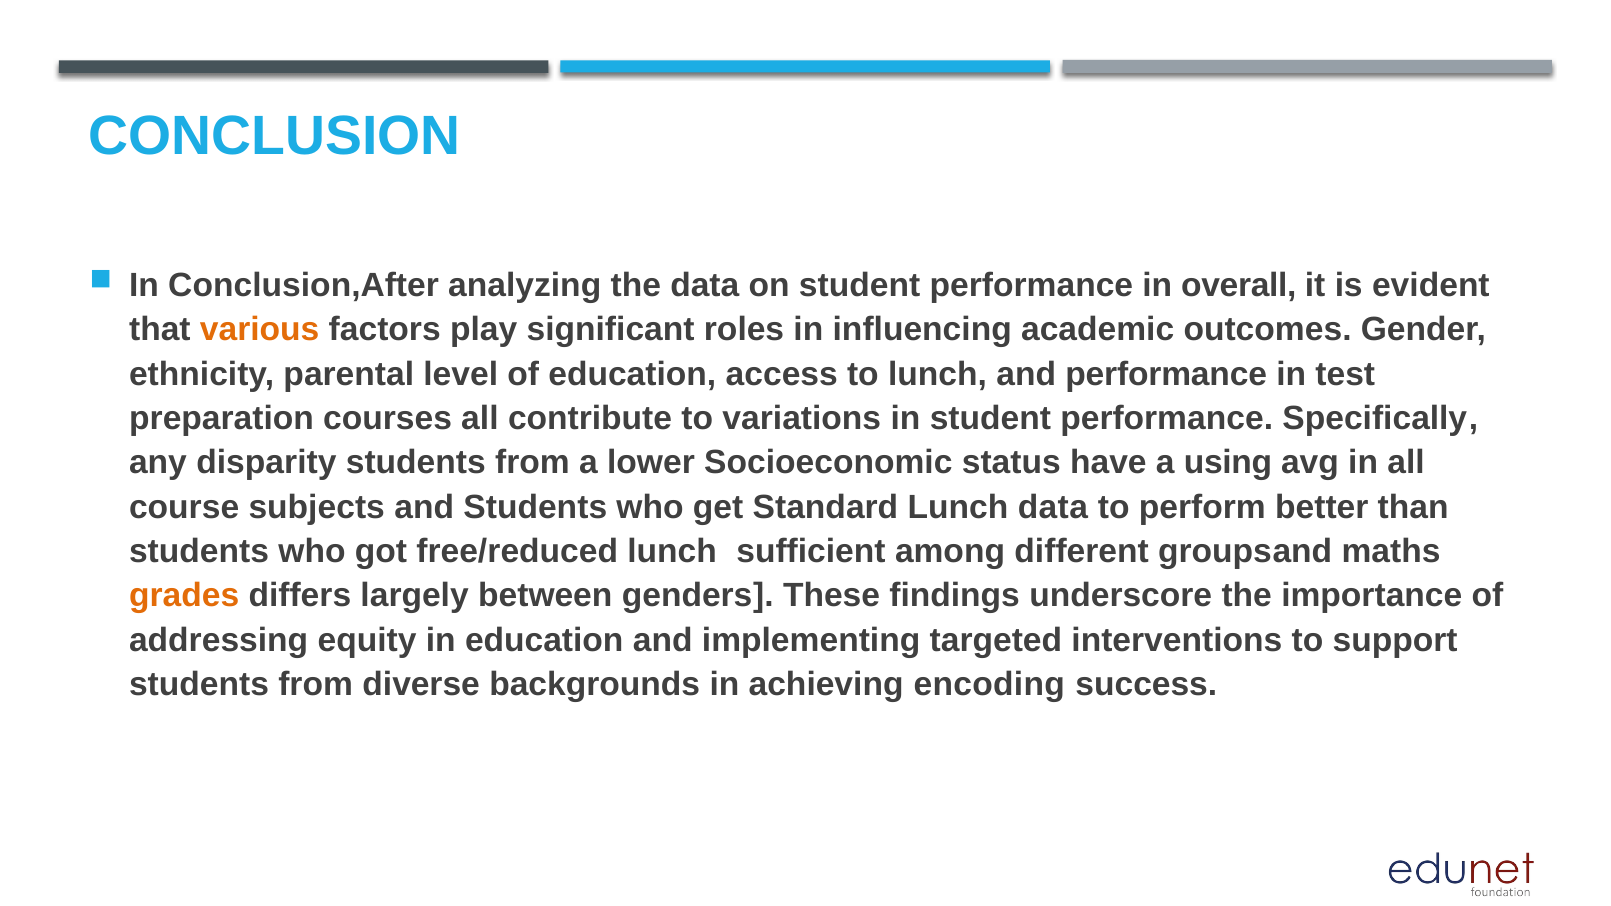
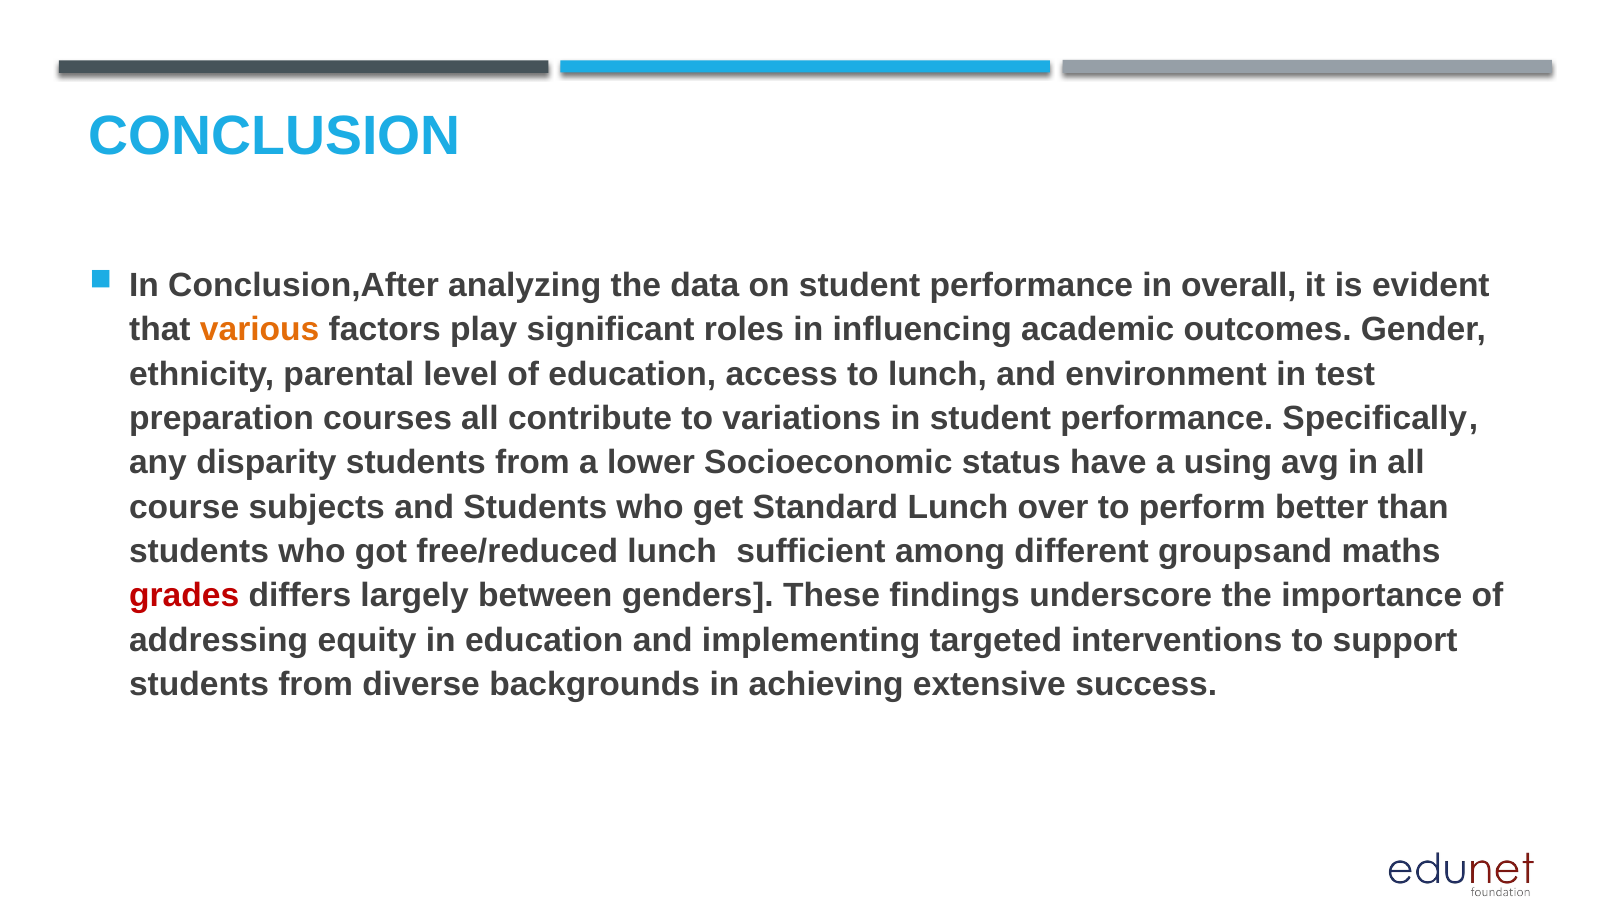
and performance: performance -> environment (1166, 374)
Lunch data: data -> over (1053, 507)
grades colour: orange -> red (184, 596)
encoding: encoding -> extensive (989, 685)
